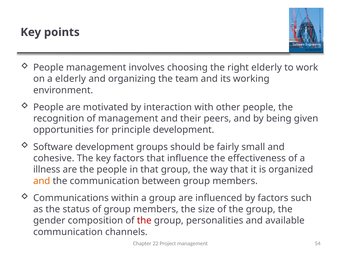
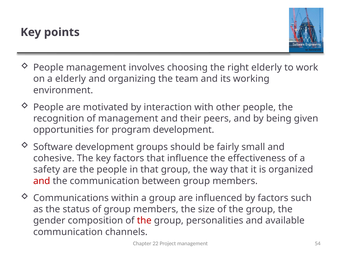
principle: principle -> program (131, 130)
illness: illness -> safety (47, 170)
and colour: orange -> red (42, 181)
